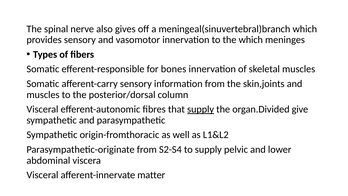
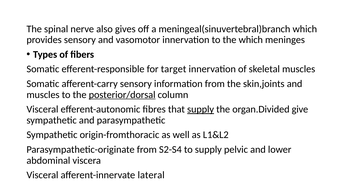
bones: bones -> target (174, 69)
posterior/dorsal underline: none -> present (122, 95)
matter: matter -> lateral (151, 175)
